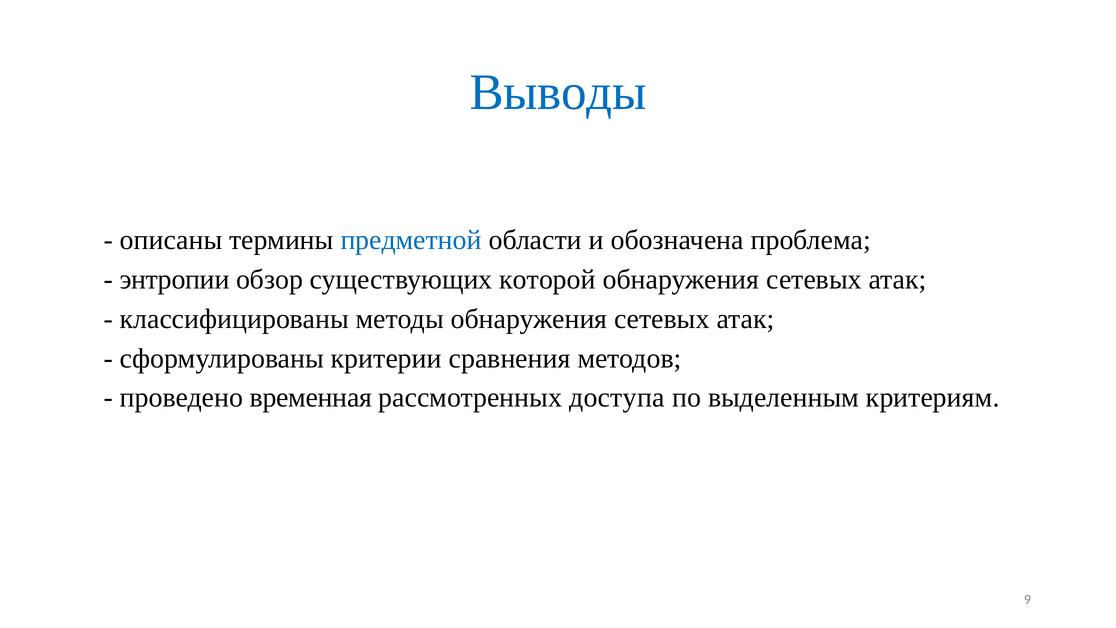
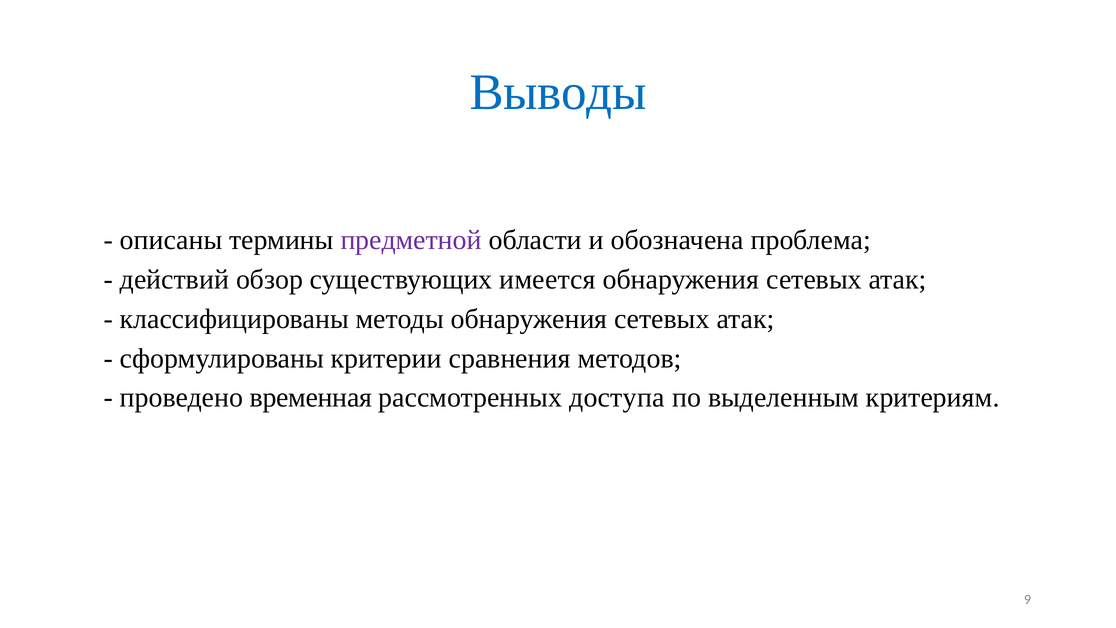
предметной colour: blue -> purple (411, 240)
энтропии: энтропии -> действий (174, 279)
которой: которой -> имеется (547, 279)
